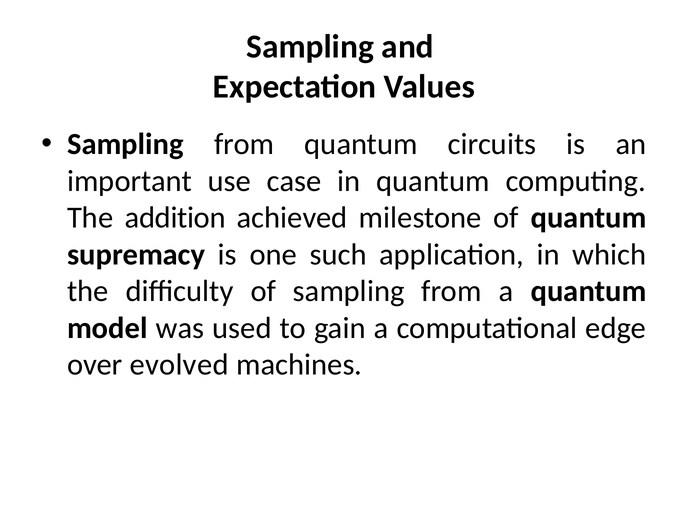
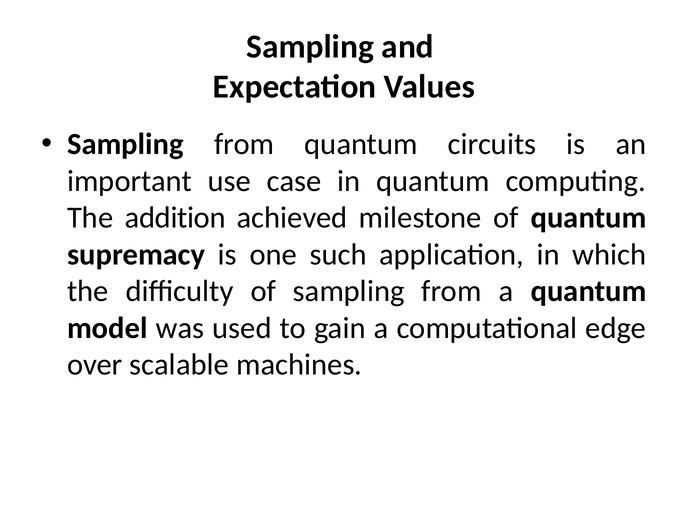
evolved: evolved -> scalable (179, 365)
